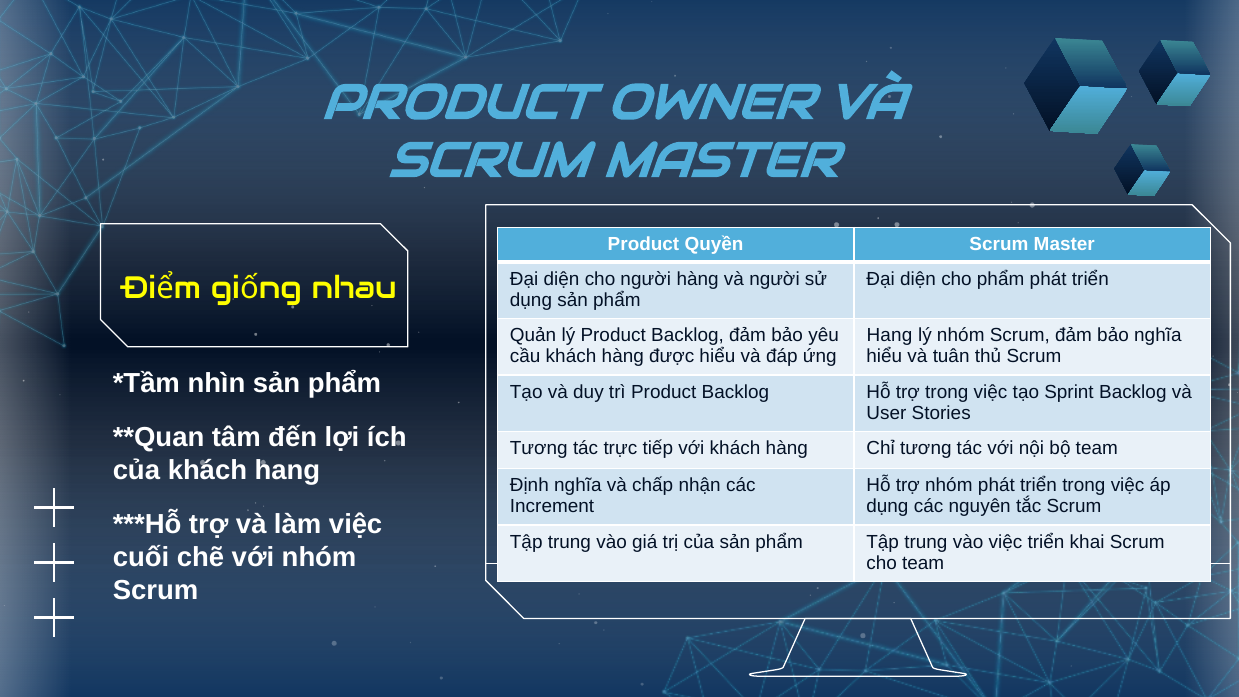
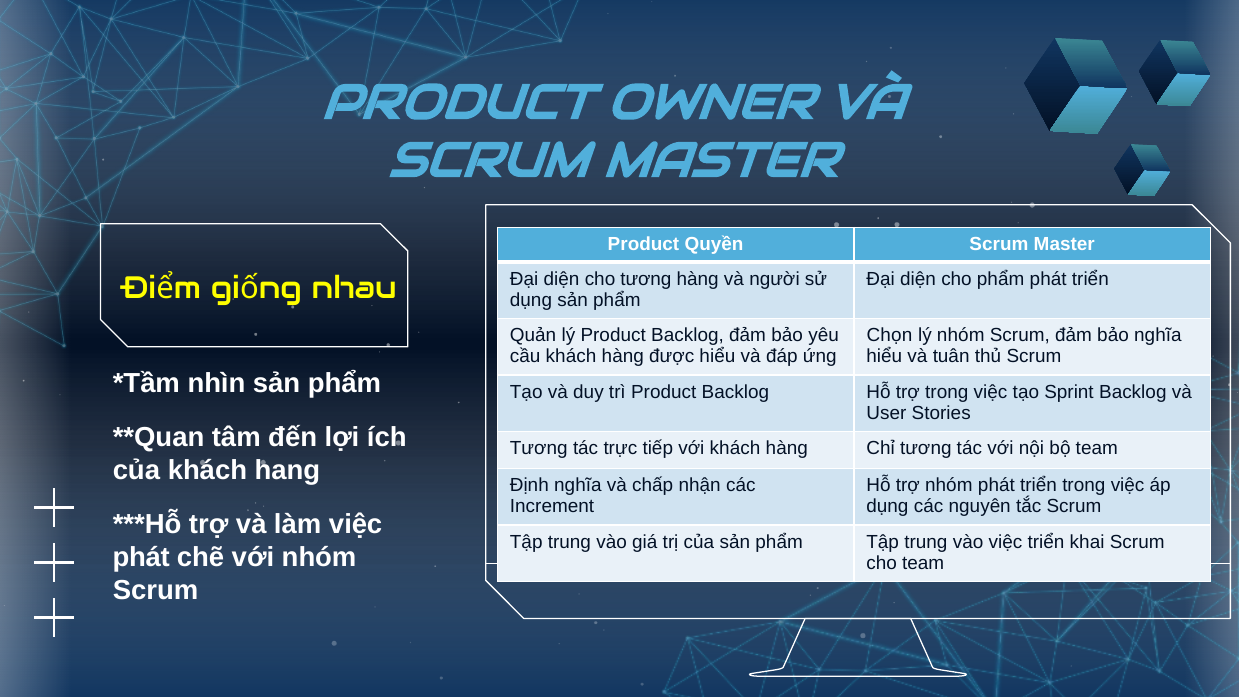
cho người: người -> tương (646, 279)
Hang: Hang -> Chọn (889, 336)
cuối: cuối -> phát (141, 557)
